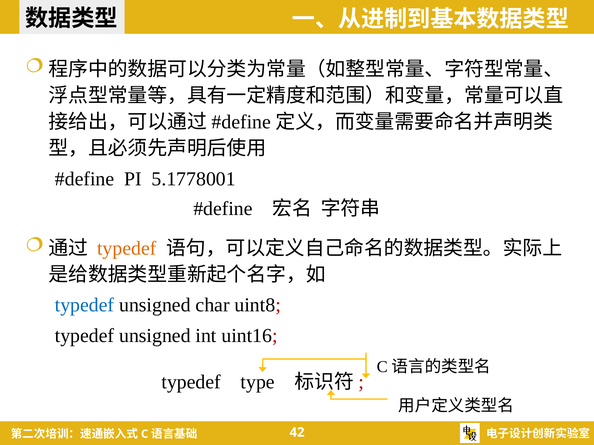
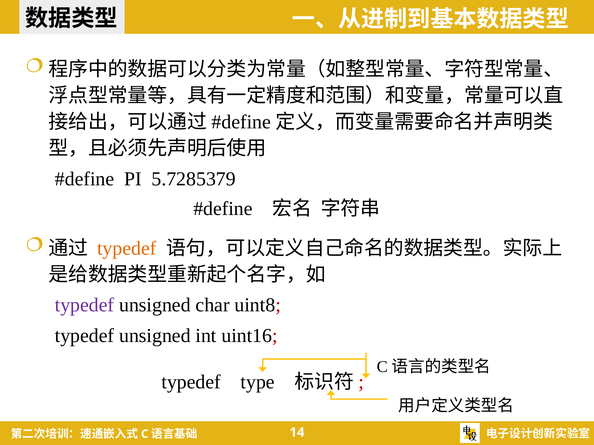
5.1778001: 5.1778001 -> 5.7285379 (194, 179)
typedef colour: blue -> purple (85, 305)
42: 42 -> 14 (297, 433)
